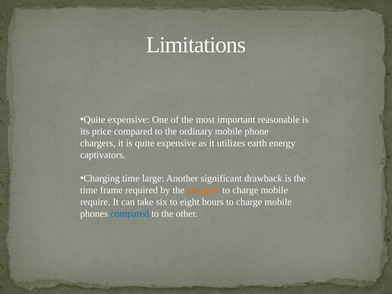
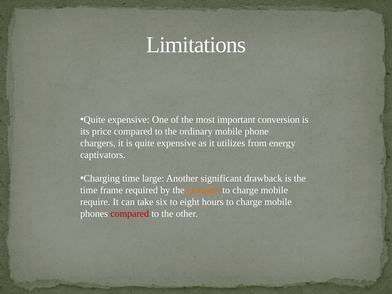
reasonable: reasonable -> conversion (279, 120)
earth: earth -> from (257, 143)
compared colour: blue -> red (130, 214)
